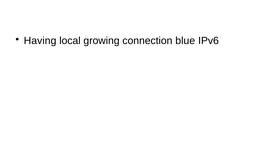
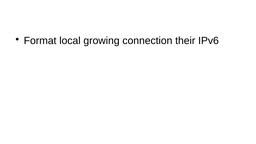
Having: Having -> Format (40, 41)
blue: blue -> their (185, 41)
